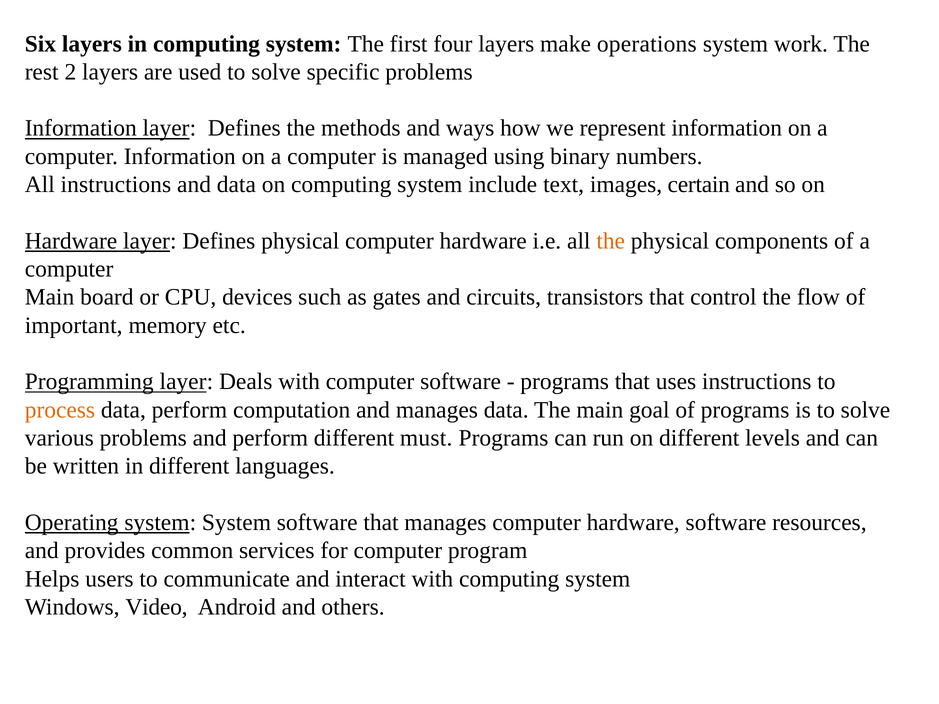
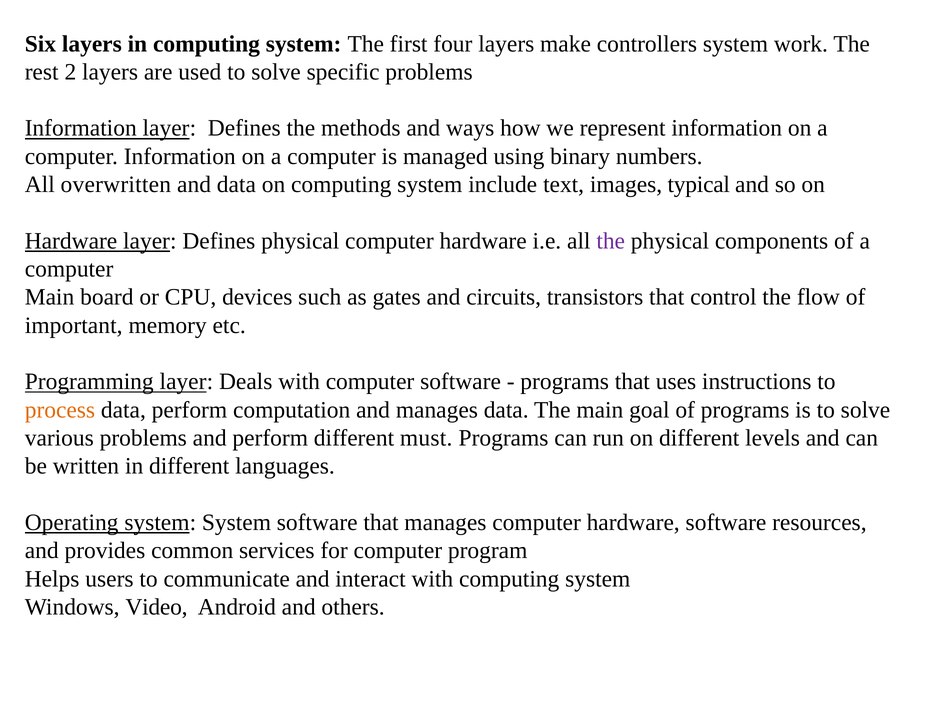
operations: operations -> controllers (647, 44)
All instructions: instructions -> overwritten (116, 185)
certain: certain -> typical (699, 185)
the colour: orange -> purple (611, 241)
